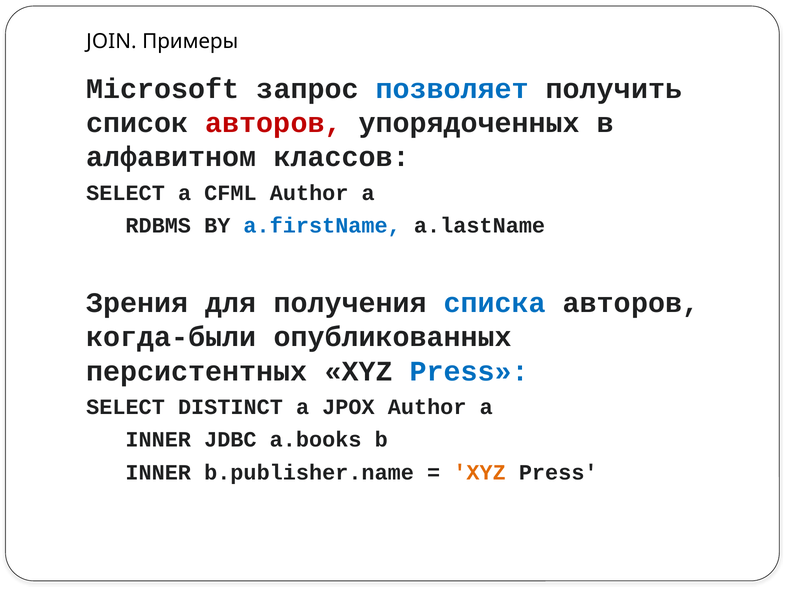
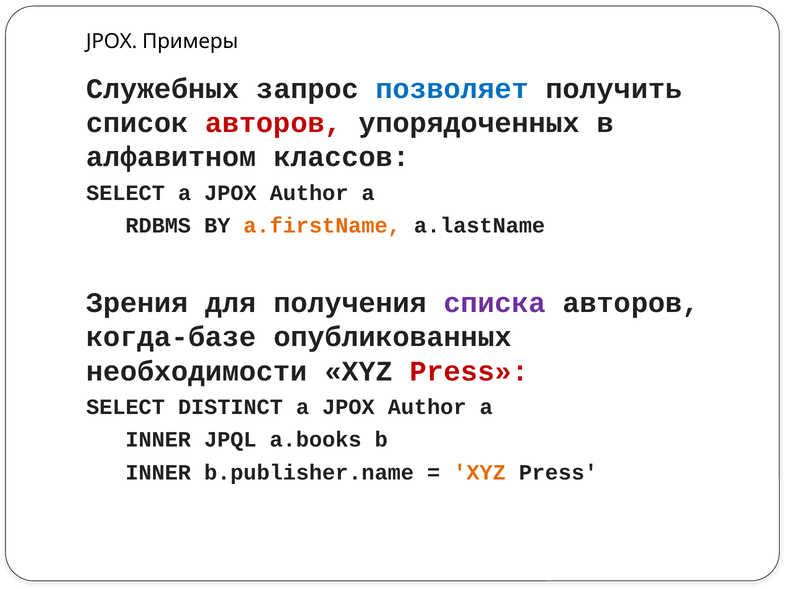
JOIN: JOIN -> JPOX (112, 41)
Microsoft: Microsoft -> Служебных (163, 89)
SELECT a CFML: CFML -> JPOX (230, 193)
a.firstName colour: blue -> orange (322, 225)
списка colour: blue -> purple (495, 303)
когда-были: когда-были -> когда-базе (171, 337)
персистентных: персистентных -> необходимости (197, 371)
Press colour: blue -> red (469, 371)
JDBC: JDBC -> JPQL (230, 440)
